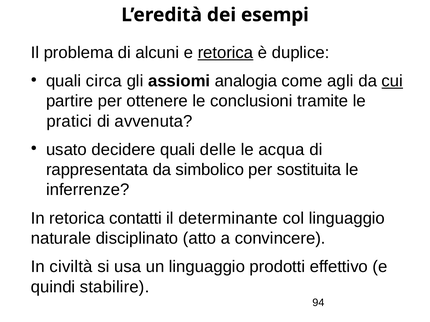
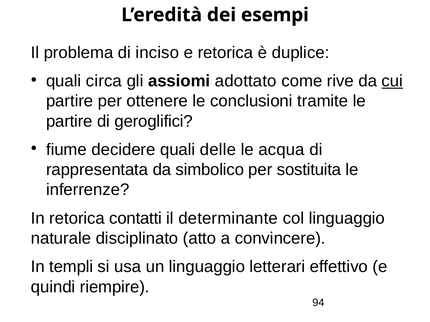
alcuni: alcuni -> inciso (157, 53)
retorica underline: present -> none (225, 53)
analogia: analogia -> adottato (246, 81)
agli: agli -> rive (340, 81)
pratici: pratici -> partire (69, 121)
avvenuta: avvenuta -> geroglifici (154, 121)
usato: usato -> fiume (66, 150)
civiltà: civiltà -> templi (71, 267)
prodotti: prodotti -> letterari (277, 267)
stabilire: stabilire -> riempire (115, 287)
